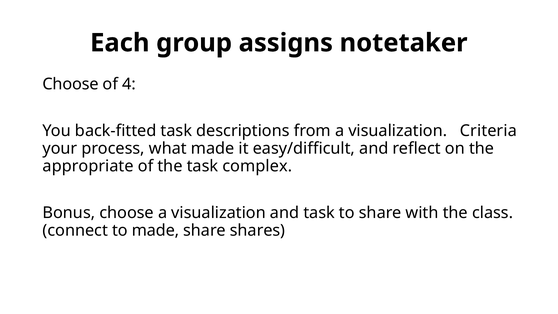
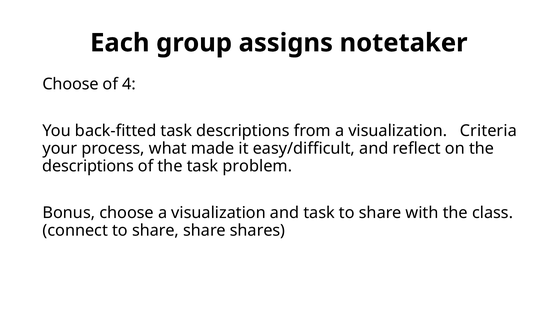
appropriate: appropriate -> descriptions (88, 166)
complex: complex -> problem (257, 166)
connect to made: made -> share (156, 230)
